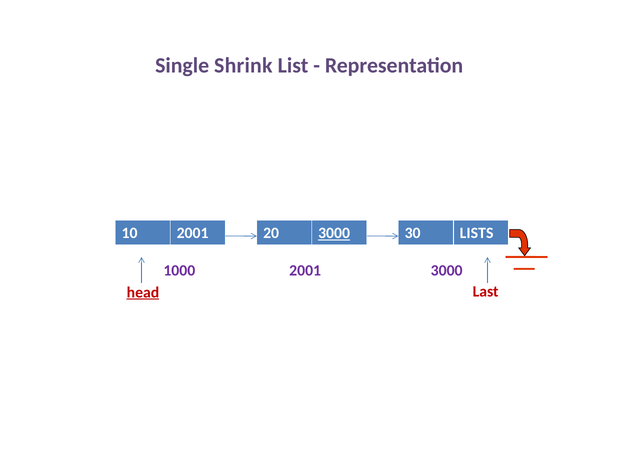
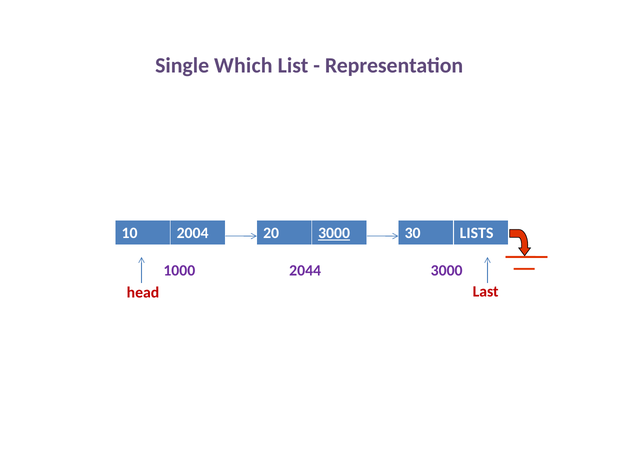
Shrink: Shrink -> Which (243, 65)
10 2001: 2001 -> 2004 (193, 233)
1000 2001: 2001 -> 2044 (305, 270)
head underline: present -> none (143, 292)
